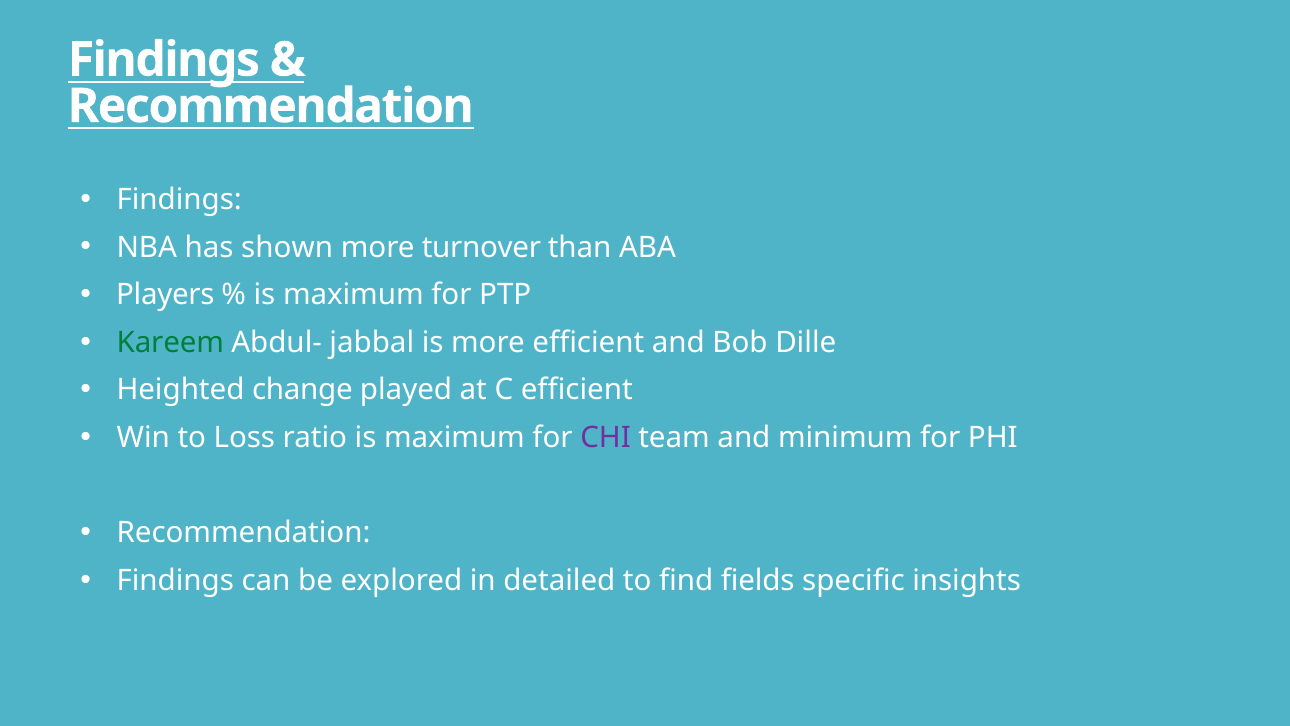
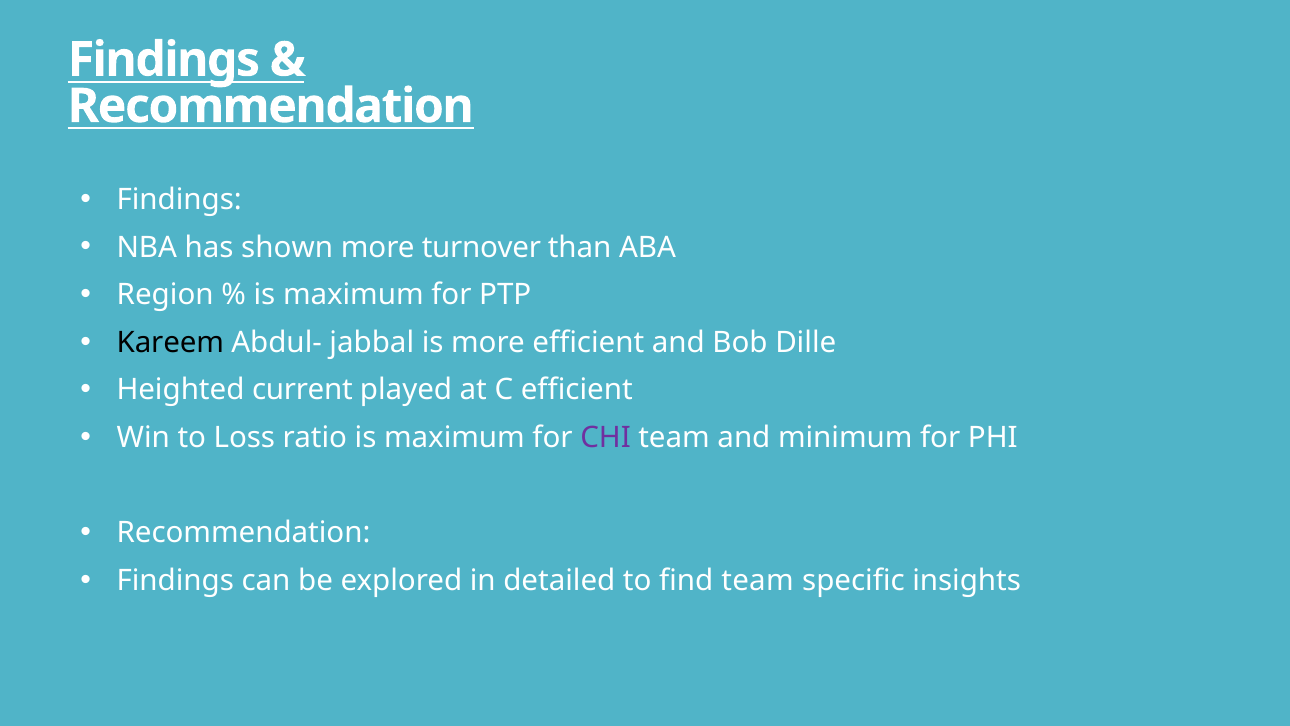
Players: Players -> Region (165, 295)
Kareem colour: green -> black (170, 342)
change: change -> current (302, 390)
find fields: fields -> team (758, 580)
